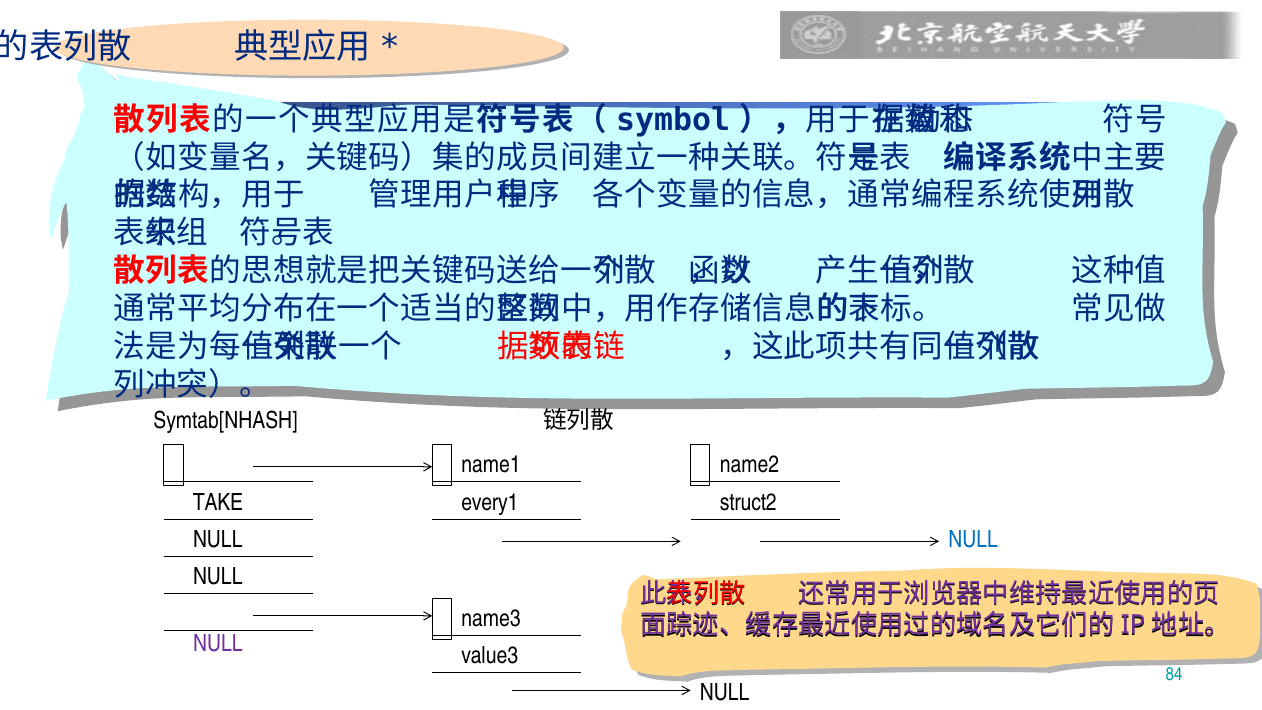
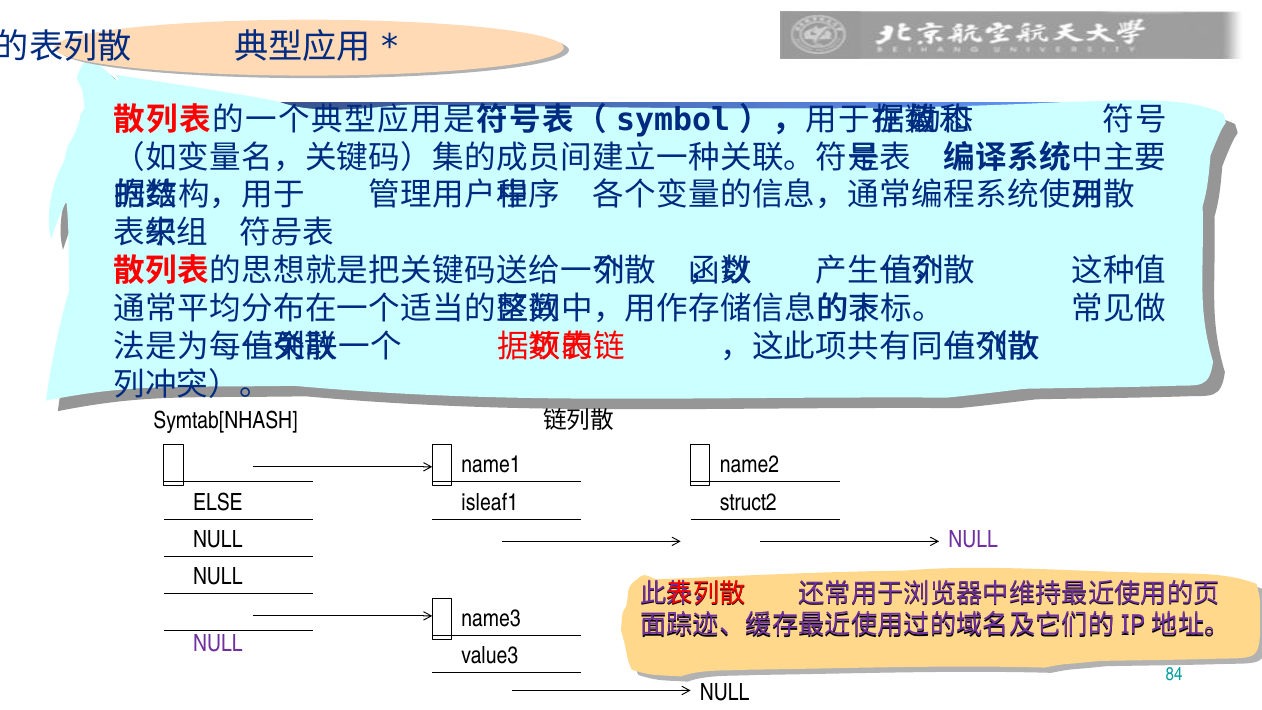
TAKE: TAKE -> ELSE (218, 502)
every1: every1 -> isleaf1 (490, 502)
NULL colour: blue -> purple (973, 539)
